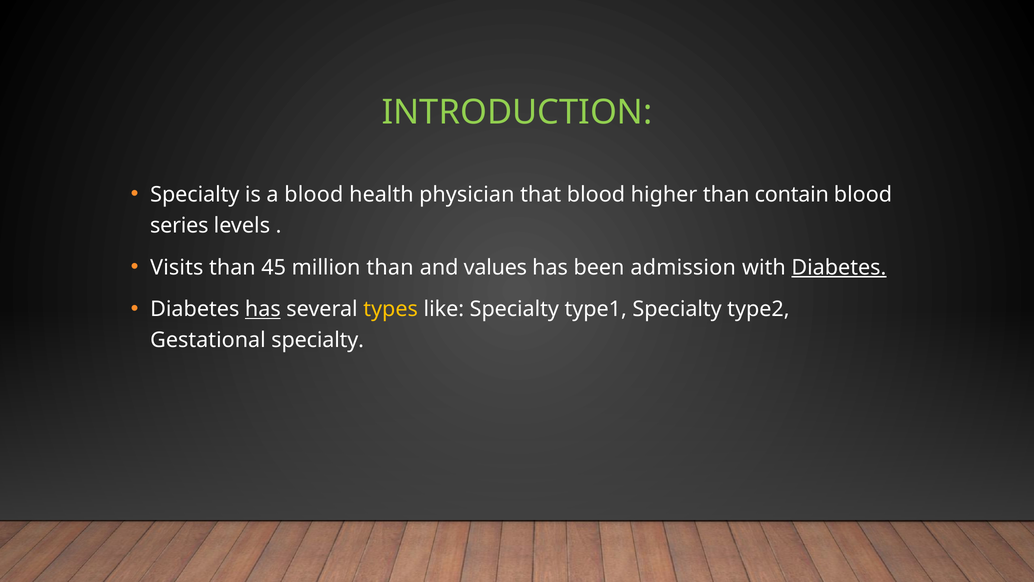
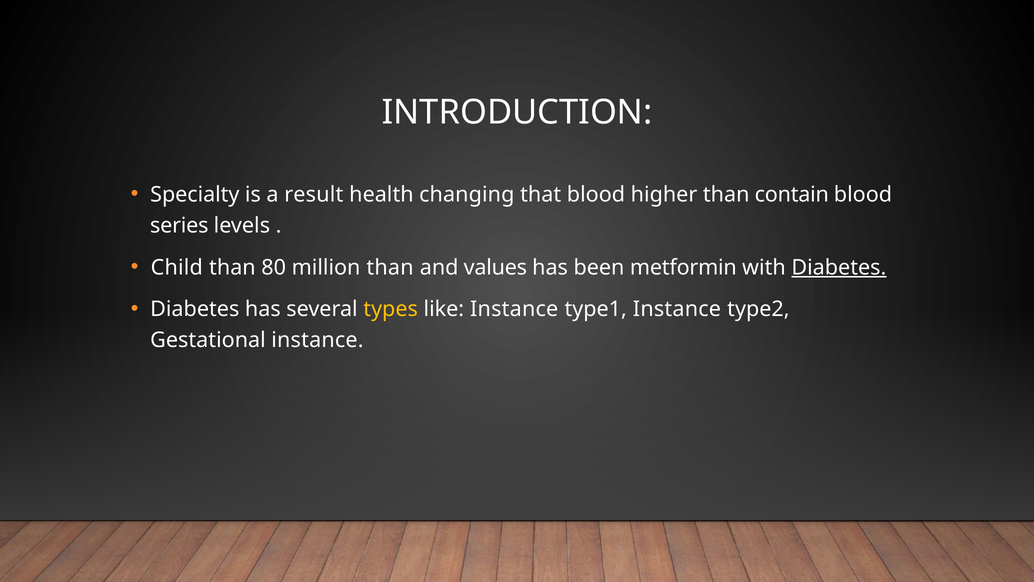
INTRODUCTION colour: light green -> white (517, 113)
a blood: blood -> result (314, 194)
physician: physician -> changing (467, 194)
Visits: Visits -> Child (177, 267)
45: 45 -> 80 (274, 267)
admission: admission -> metformin (683, 267)
has underline: present -> none (263, 309)
like Specialty: Specialty -> Instance (514, 309)
type1 Specialty: Specialty -> Instance (677, 309)
Gestational specialty: specialty -> instance (317, 340)
